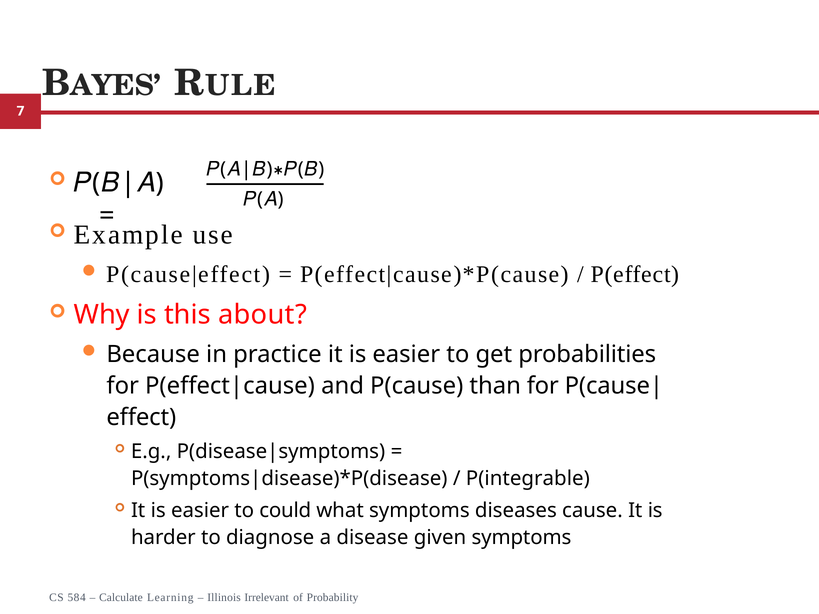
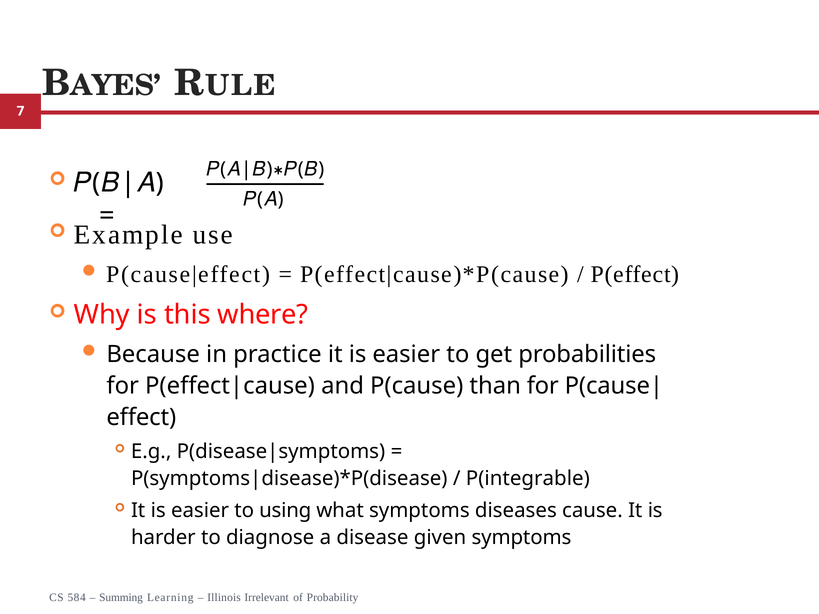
about: about -> where (263, 315)
could: could -> using (285, 511)
Calculate: Calculate -> Summing (121, 598)
